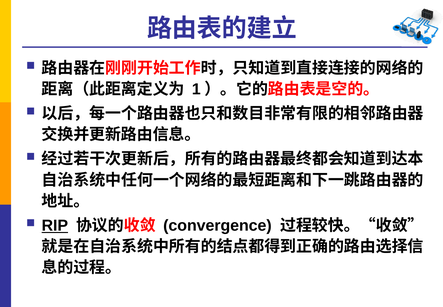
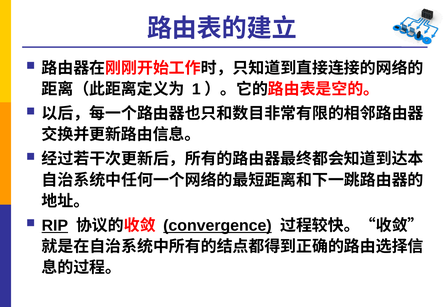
convergence underline: none -> present (217, 225)
